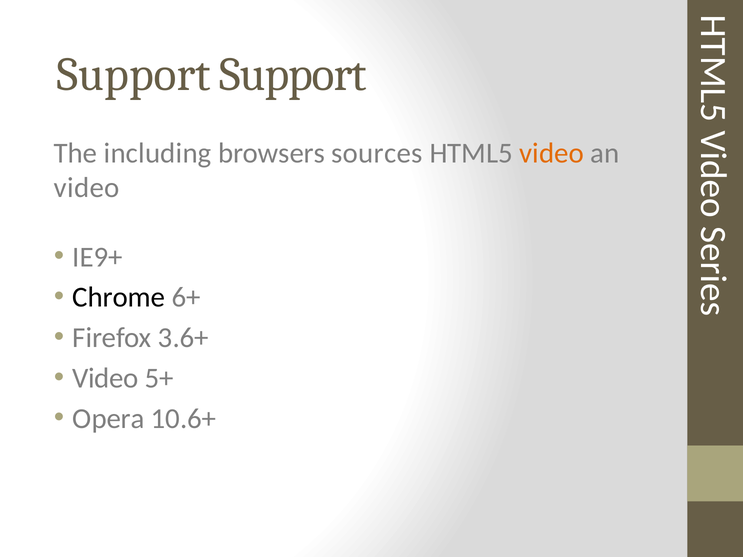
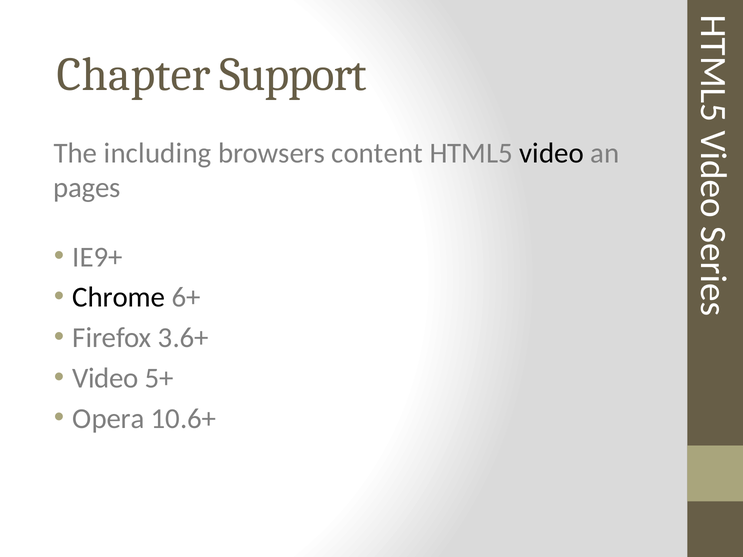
Support: Support -> Chapter (134, 75)
sources: sources -> content (377, 153)
video colour: orange -> black (552, 153)
video: video -> pages (87, 188)
